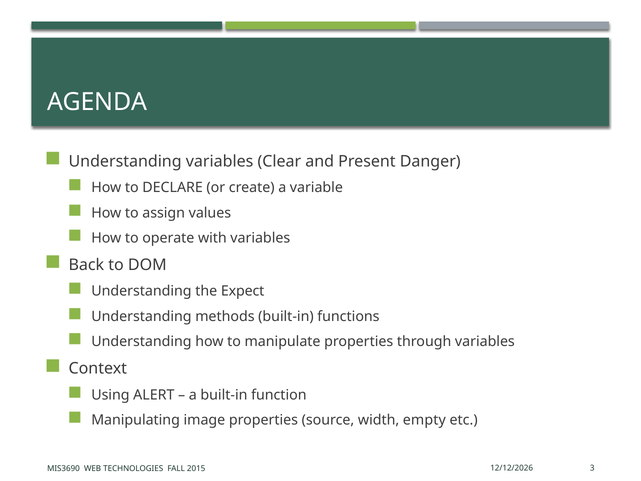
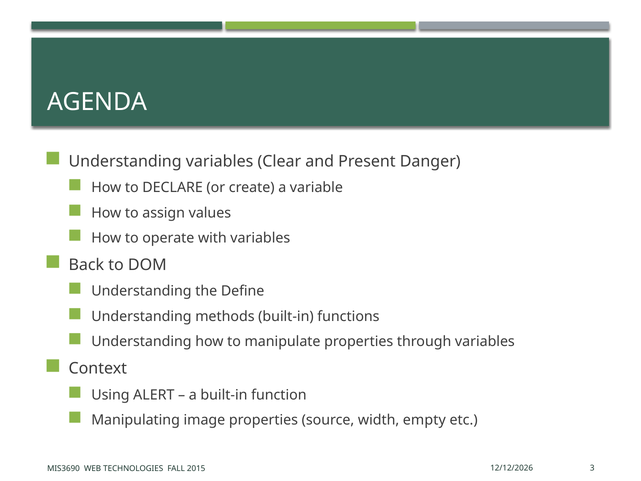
Expect: Expect -> Define (243, 291)
